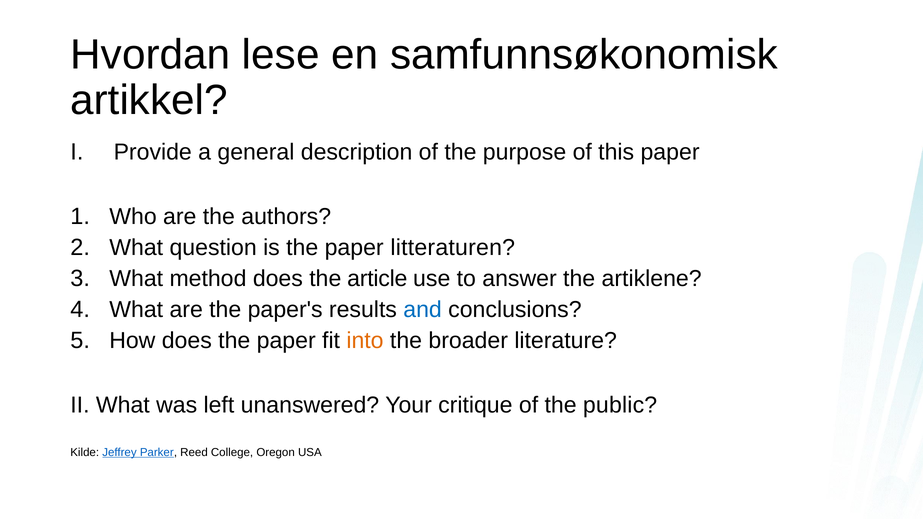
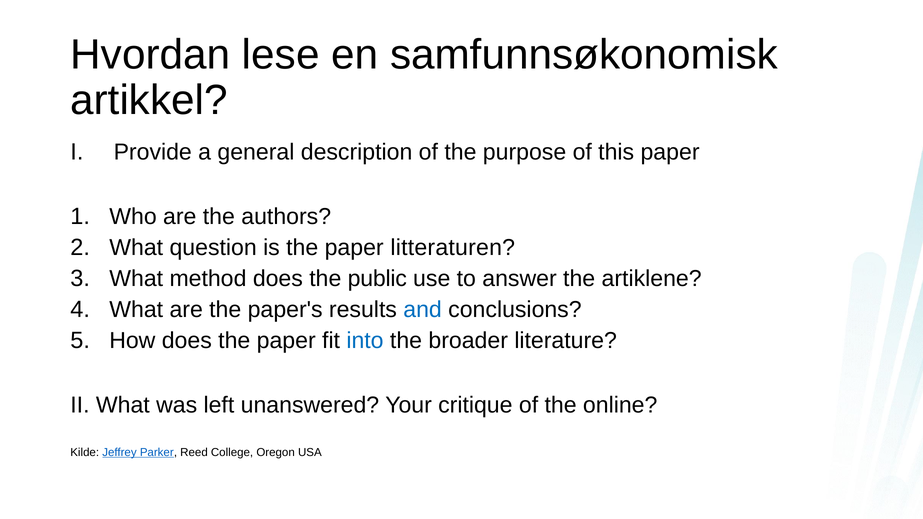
article: article -> public (377, 279)
into colour: orange -> blue (365, 341)
public: public -> online (620, 405)
